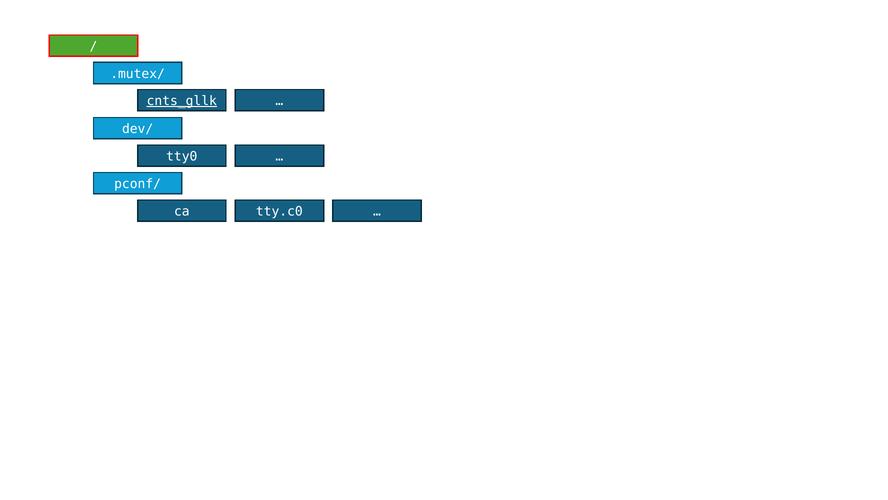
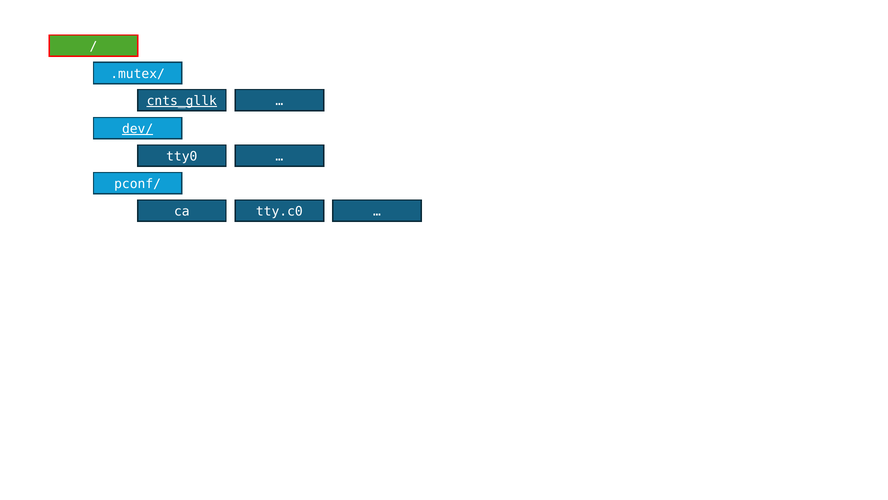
dev/ underline: none -> present (138, 129)
